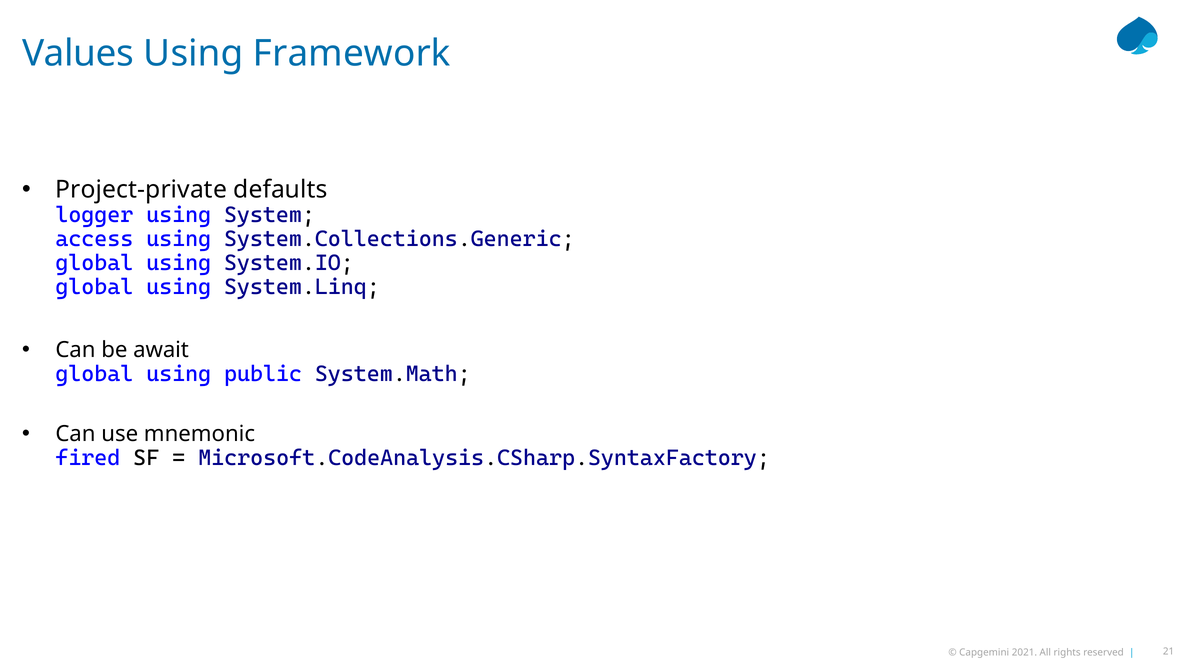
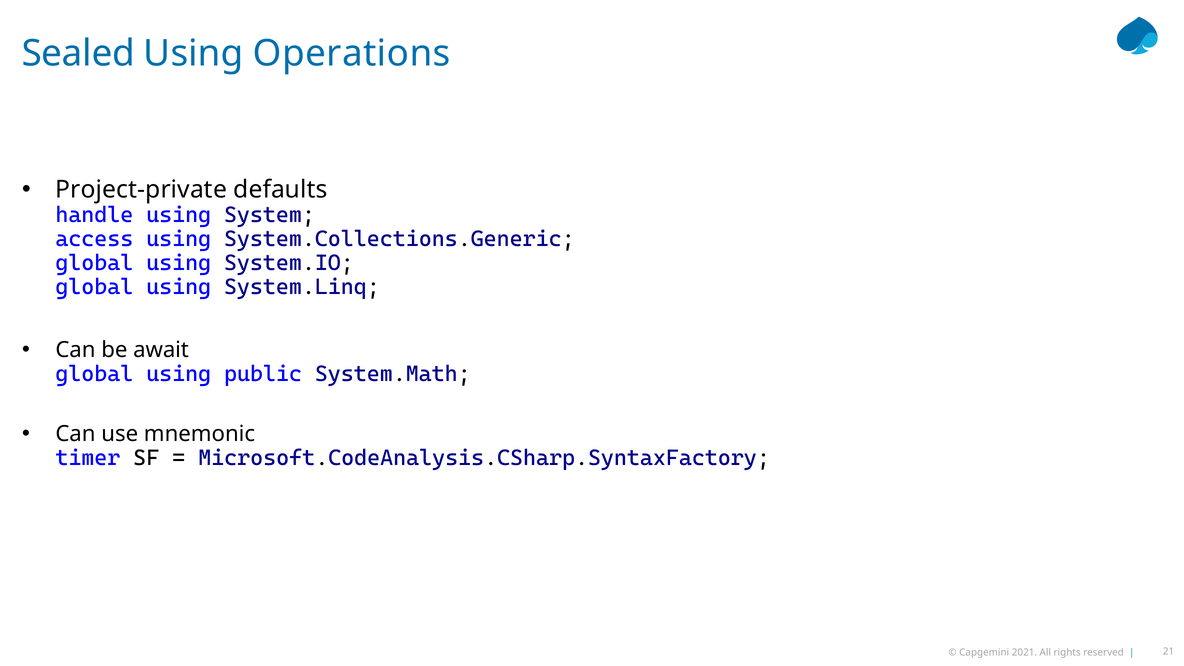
Values: Values -> Sealed (78, 53)
Framework: Framework -> Operations (352, 53)
logger: logger -> handle (94, 215)
fired: fired -> timer (88, 458)
